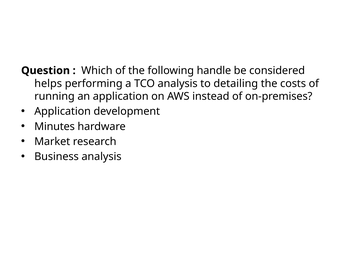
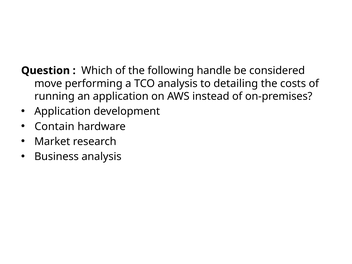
helps: helps -> move (48, 83)
Minutes: Minutes -> Contain (54, 126)
